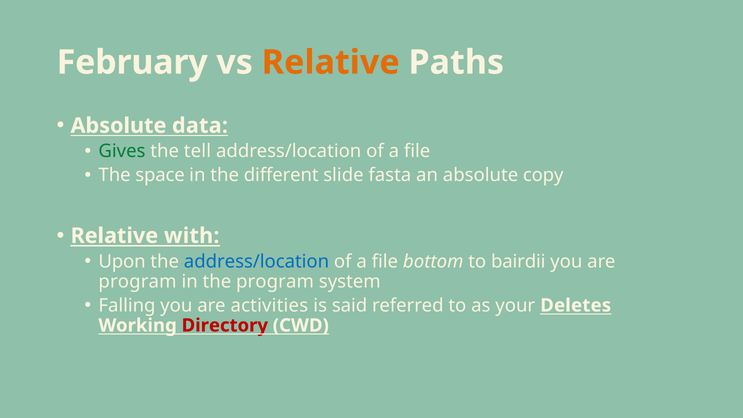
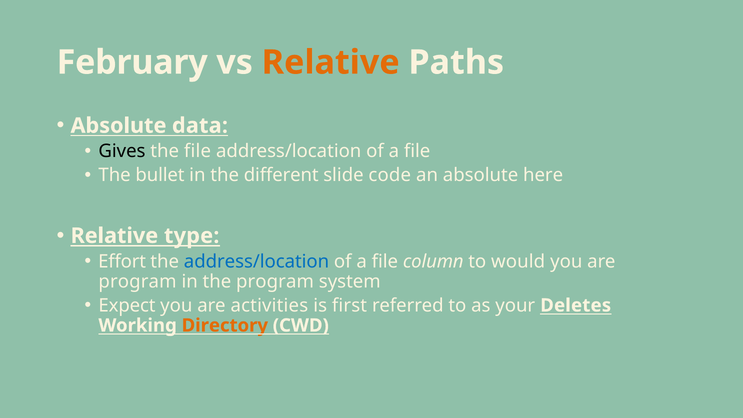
Gives colour: green -> black (122, 151)
the tell: tell -> file (197, 151)
space: space -> bullet (160, 175)
fasta: fasta -> code (390, 175)
copy: copy -> here (543, 175)
with: with -> type (192, 236)
Upon: Upon -> Effort (122, 261)
bottom: bottom -> column (433, 261)
bairdii: bairdii -> would (518, 261)
Falling: Falling -> Expect (127, 305)
said: said -> first (349, 305)
Directory colour: red -> orange (225, 325)
